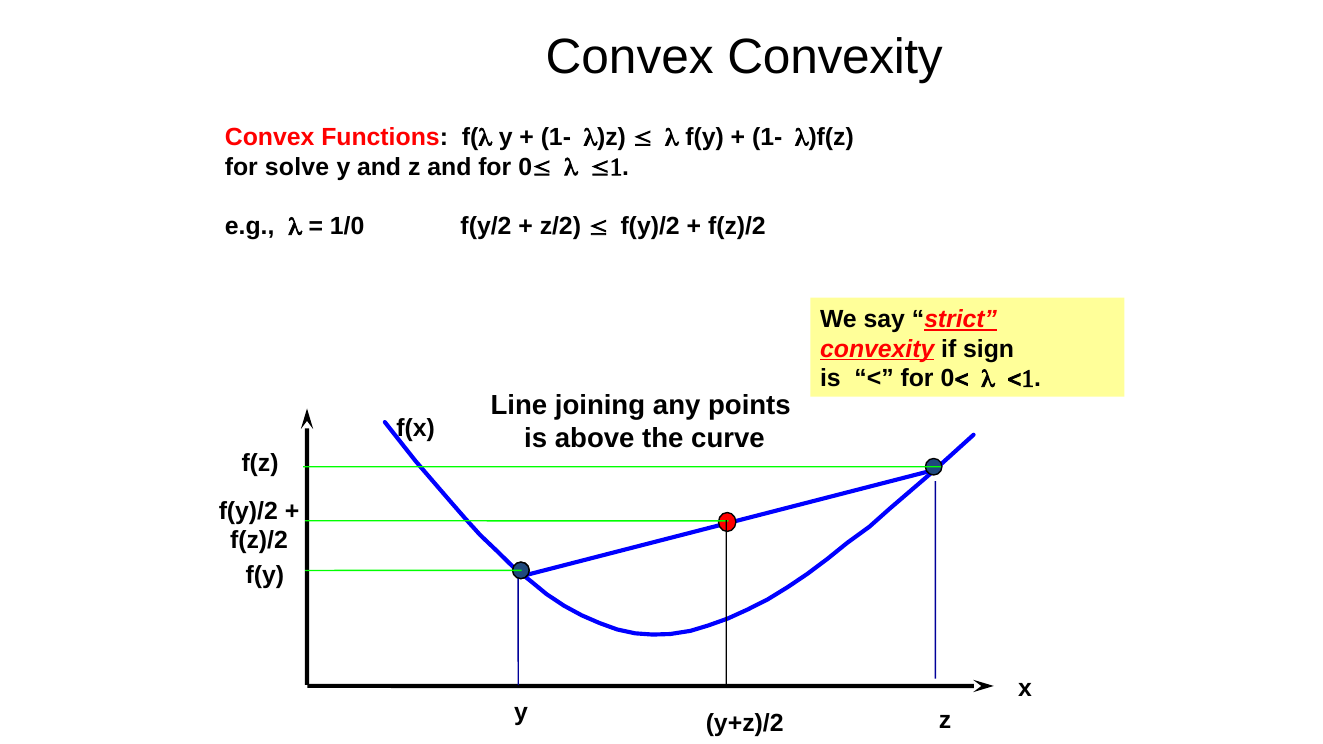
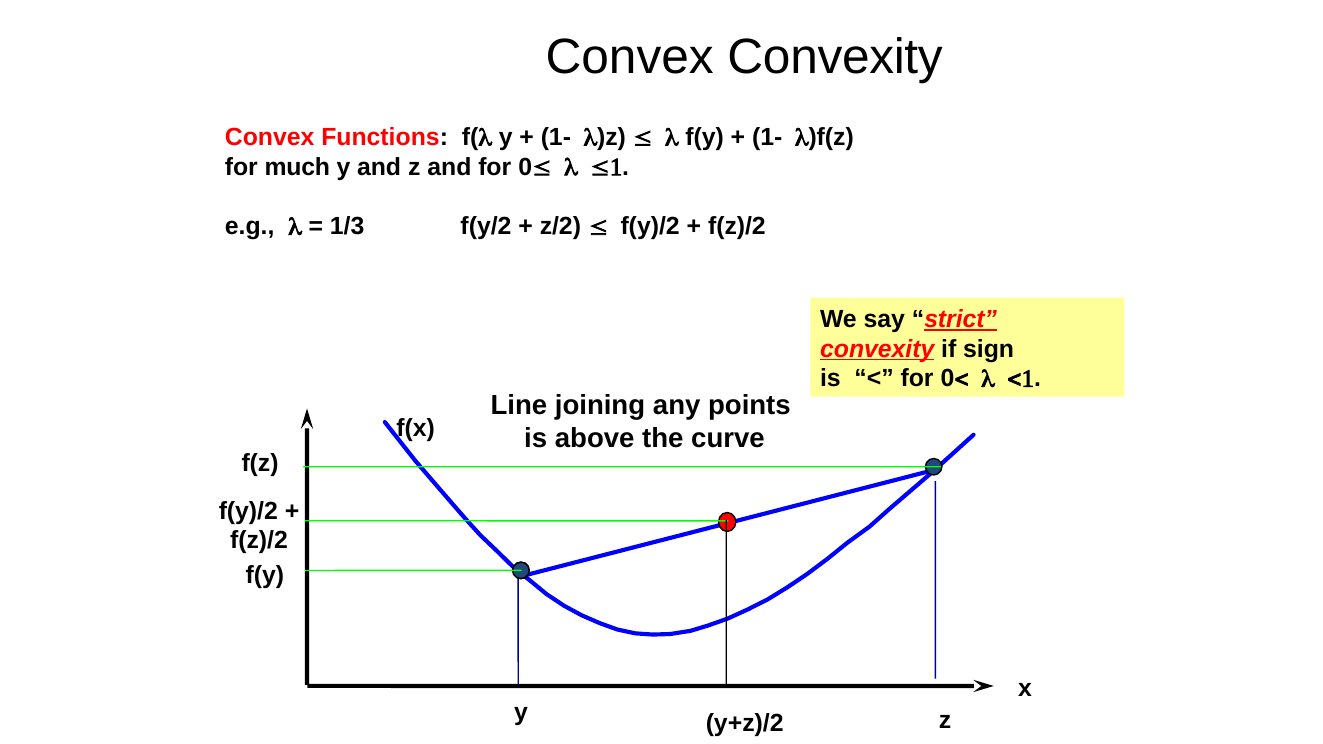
solve: solve -> much (297, 167)
1/0: 1/0 -> 1/3 (347, 227)
